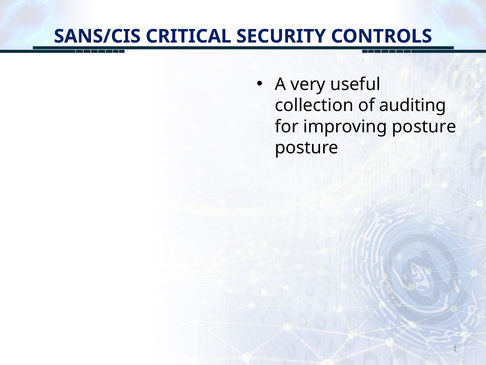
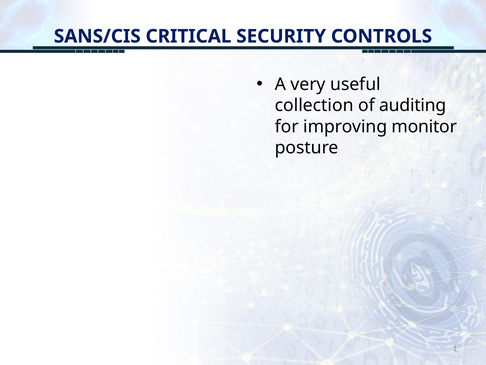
improving posture: posture -> monitor (424, 126)
